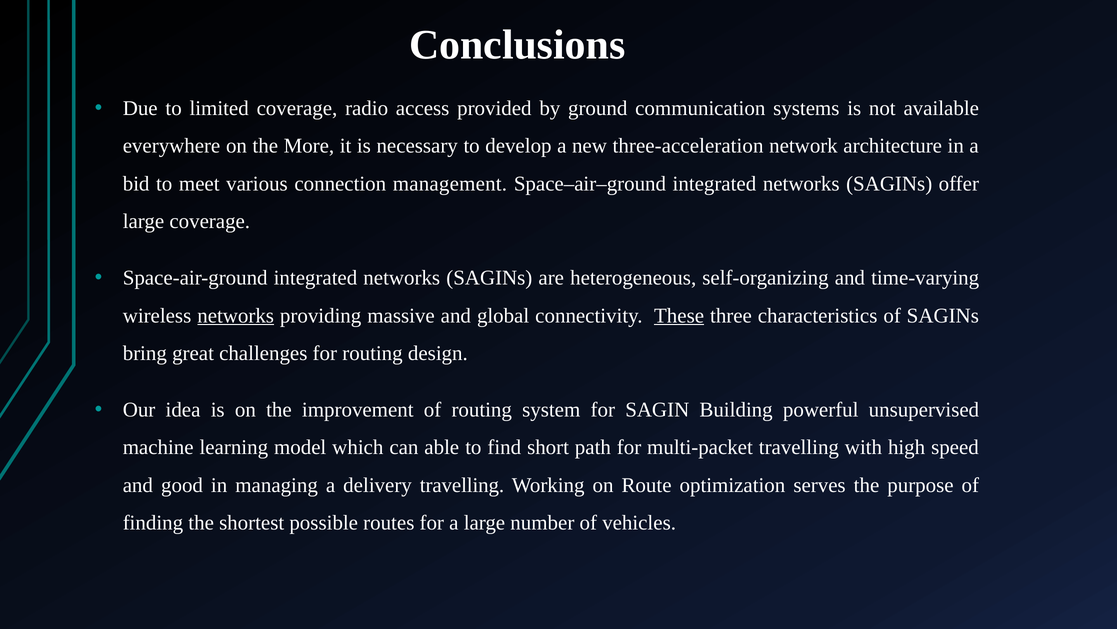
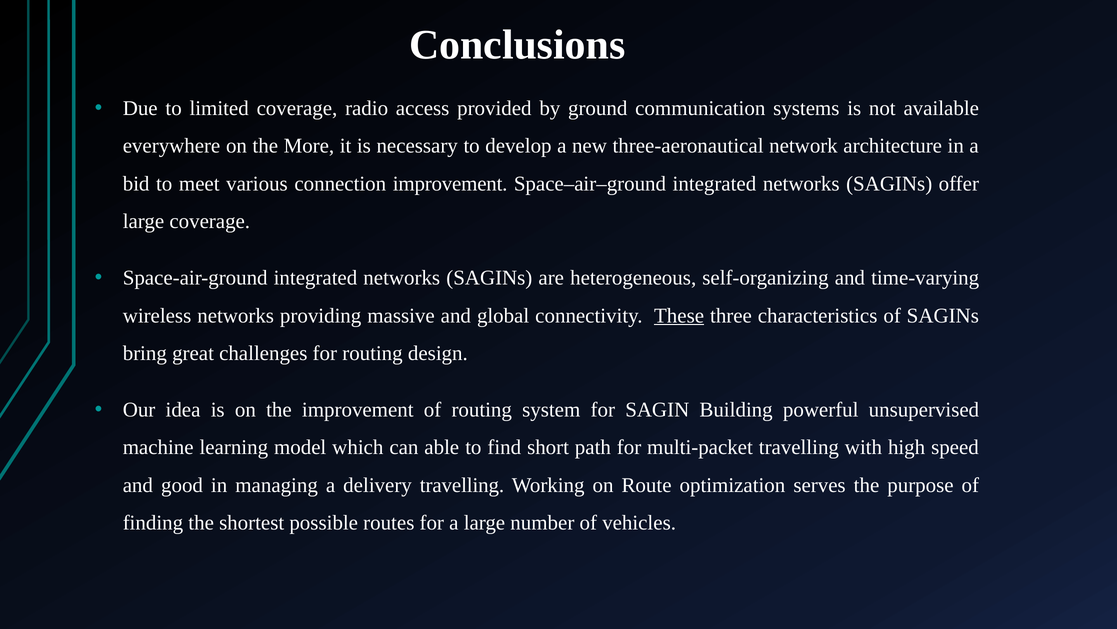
three-acceleration: three-acceleration -> three-aeronautical (688, 146)
connection management: management -> improvement (450, 184)
networks underline: present -> none (236, 315)
